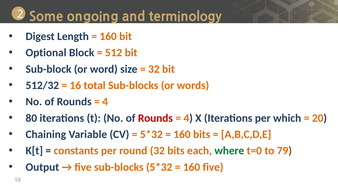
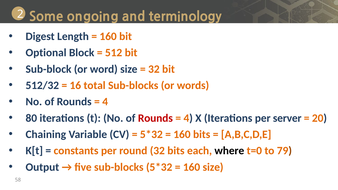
which: which -> server (287, 118)
where colour: green -> black (229, 151)
160 five: five -> size (213, 167)
